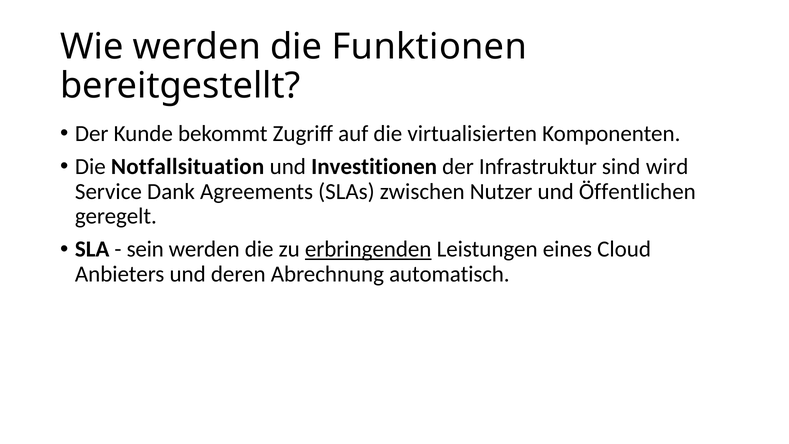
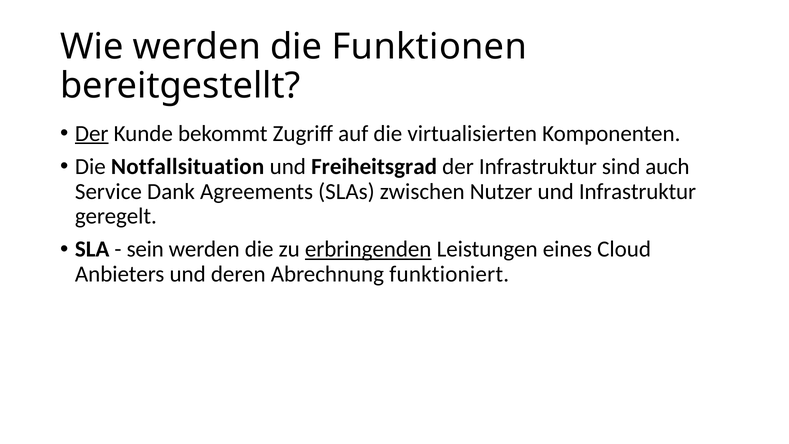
Der underline: none -> present (92, 133)
Investitionen: Investitionen -> Freiheitsgrad (374, 166)
wird: wird -> auch (667, 166)
und Öffentlichen: Öffentlichen -> Infrastruktur (637, 191)
automatisch: automatisch -> funktioniert (449, 274)
